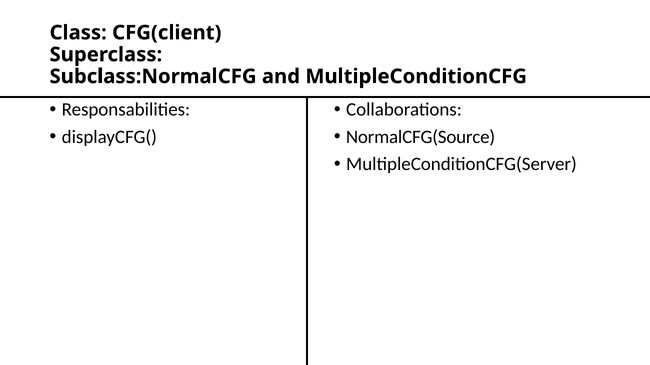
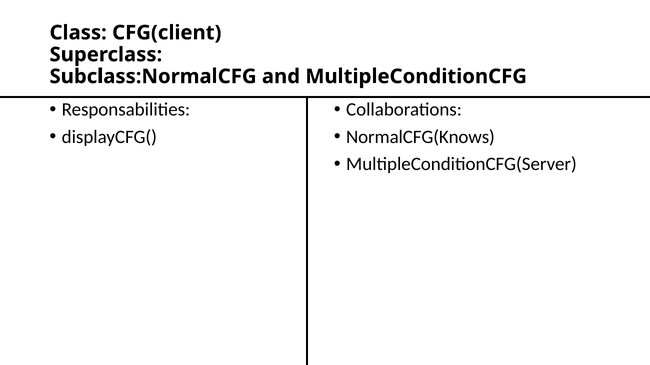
NormalCFG(Source: NormalCFG(Source -> NormalCFG(Knows (420, 137)
